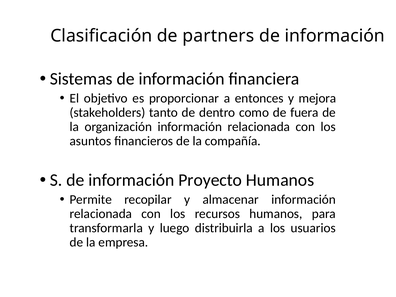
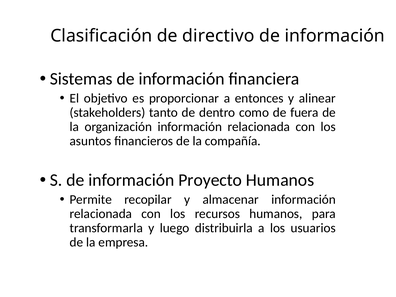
partners: partners -> directivo (218, 36)
mejora: mejora -> alinear (317, 98)
